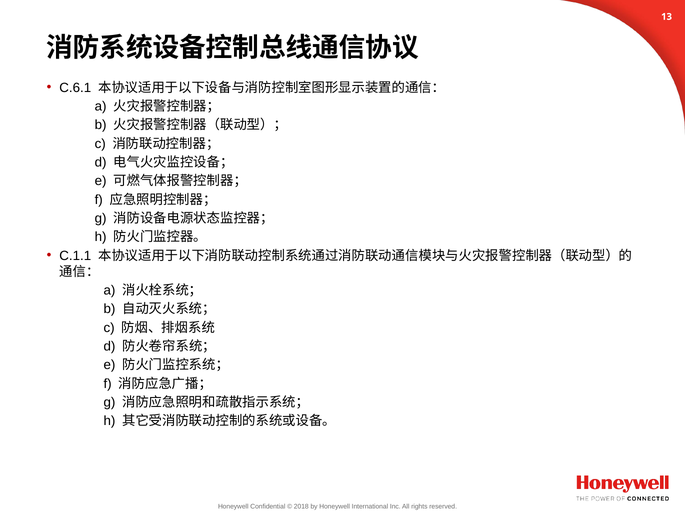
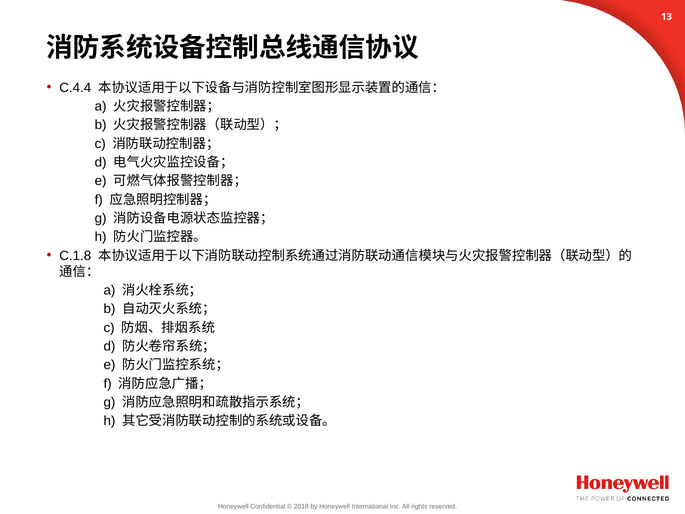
C.6.1: C.6.1 -> C.4.4 (75, 88)
C.1.1: C.1.1 -> C.1.8 (75, 256)
